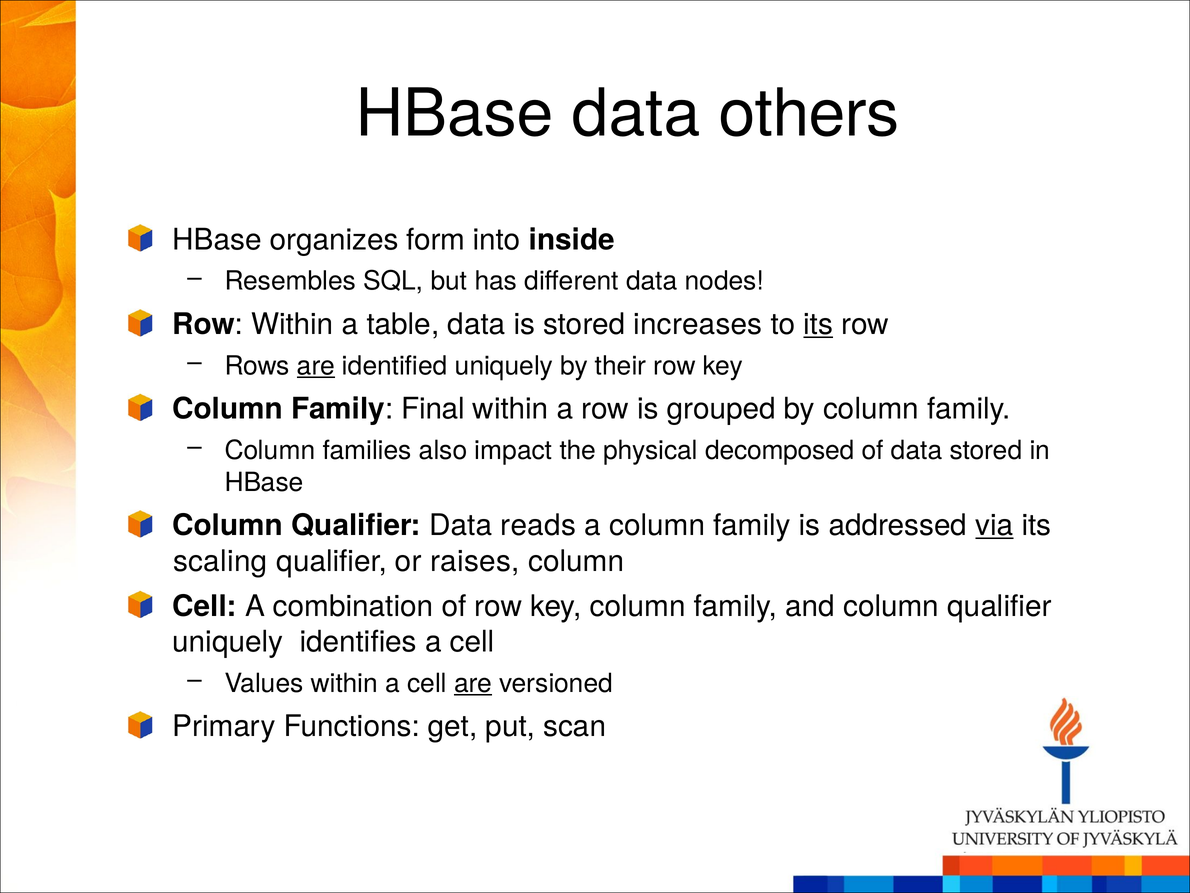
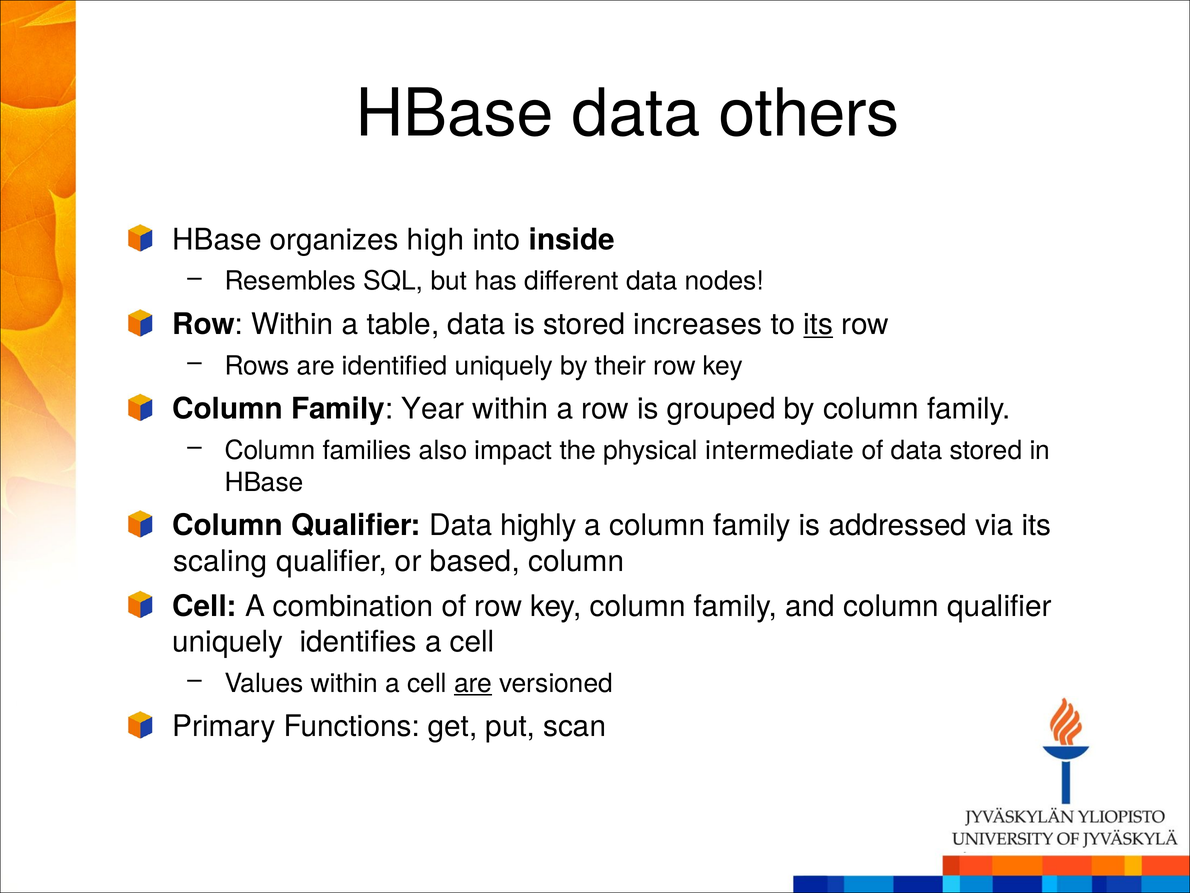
form: form -> high (435, 240)
are underline: present -> none (316, 366)
Final: Final -> Year (433, 409)
decomposed: decomposed -> intermediate (780, 450)
reads: reads -> highly (538, 525)
via underline: present -> none (994, 525)
raises: raises -> based (475, 561)
